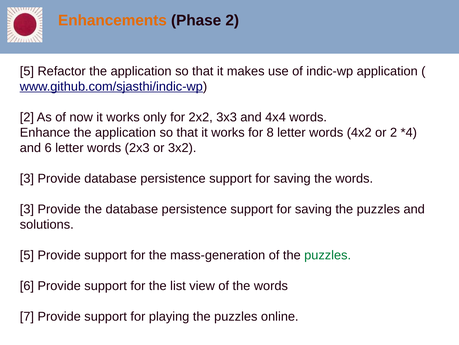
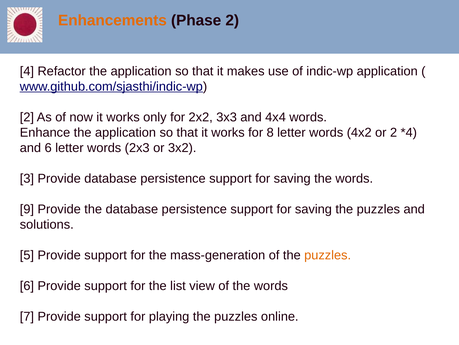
5: 5 -> 4 (27, 71)
3: 3 -> 9 (27, 209)
puzzles colour: green -> orange (328, 255)
